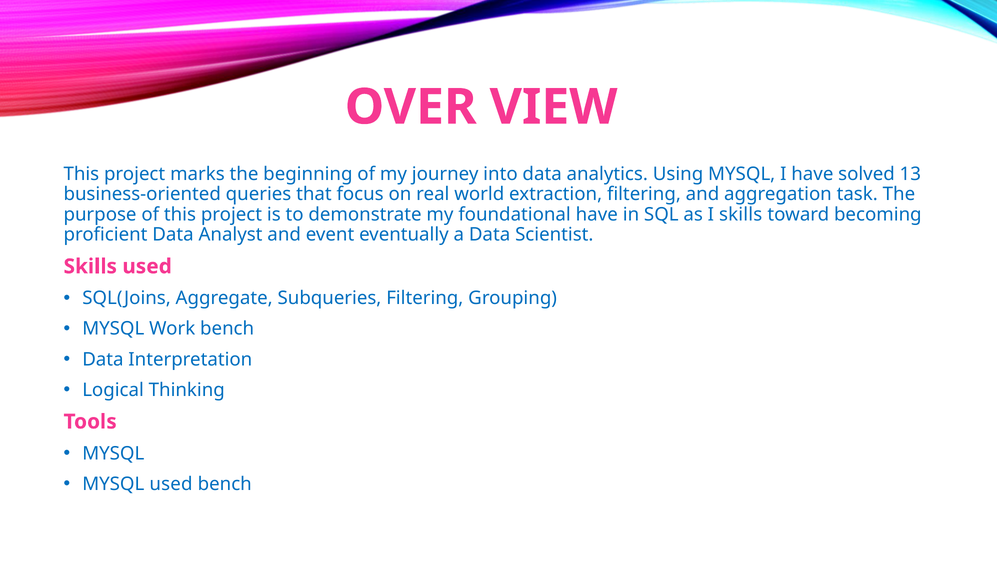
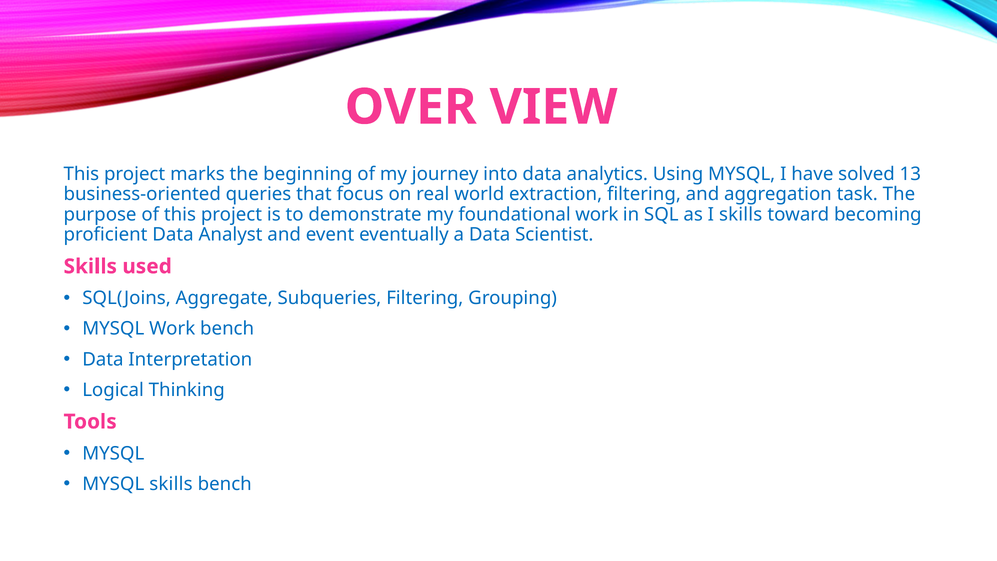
foundational have: have -> work (597, 214)
MYSQL used: used -> skills (171, 484)
